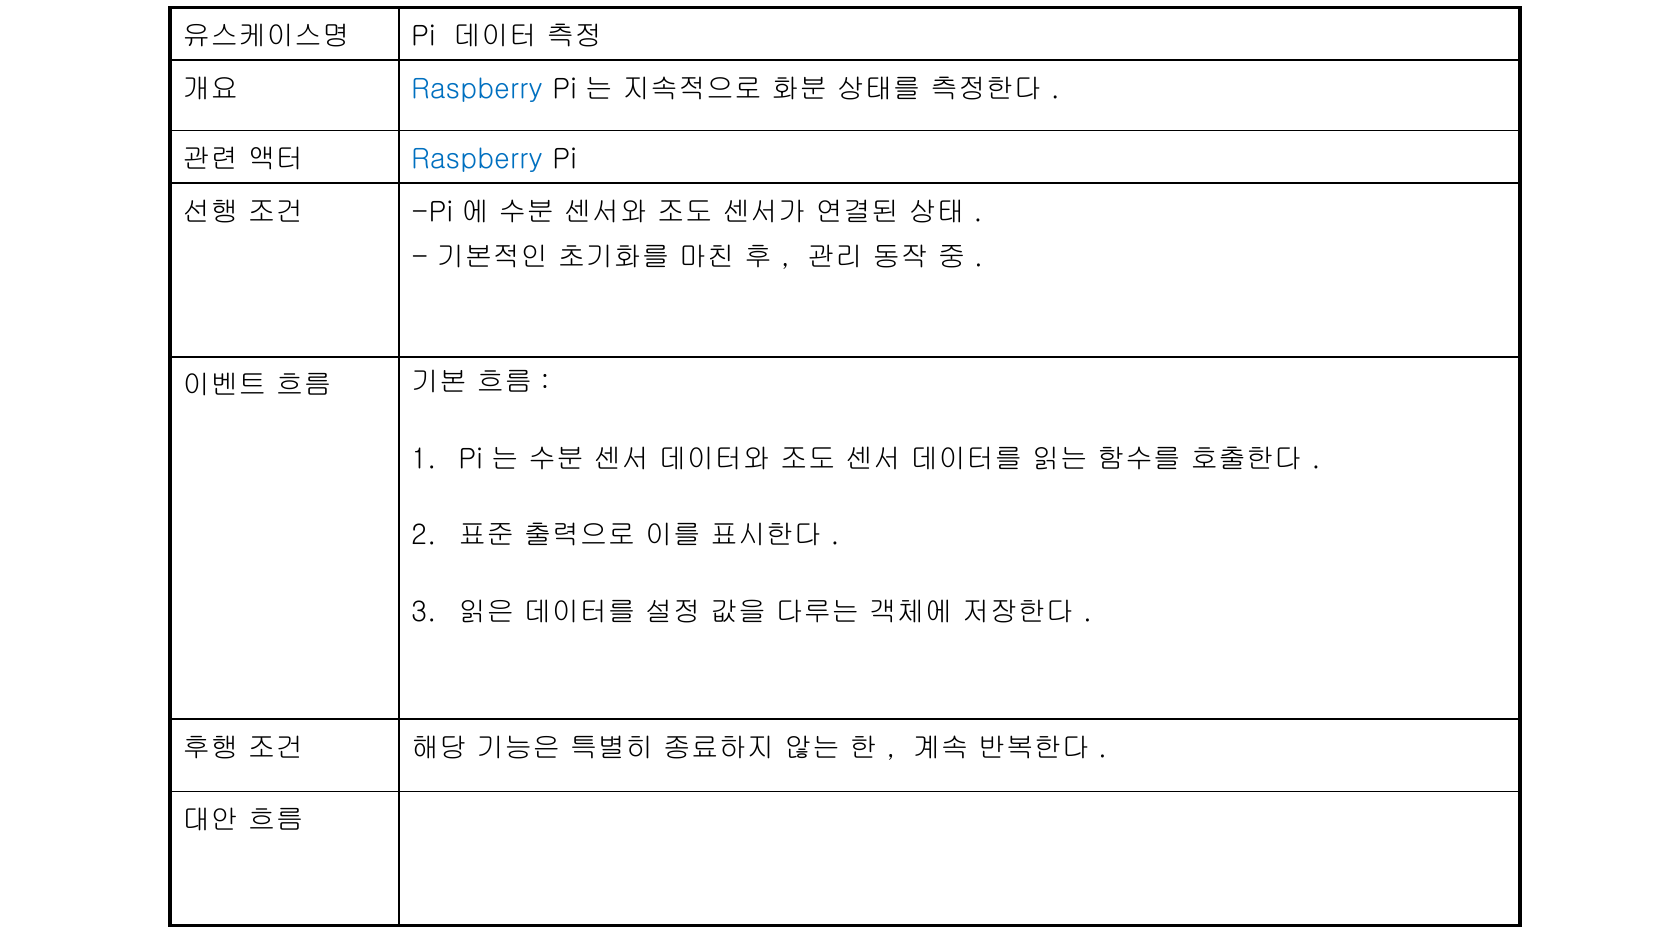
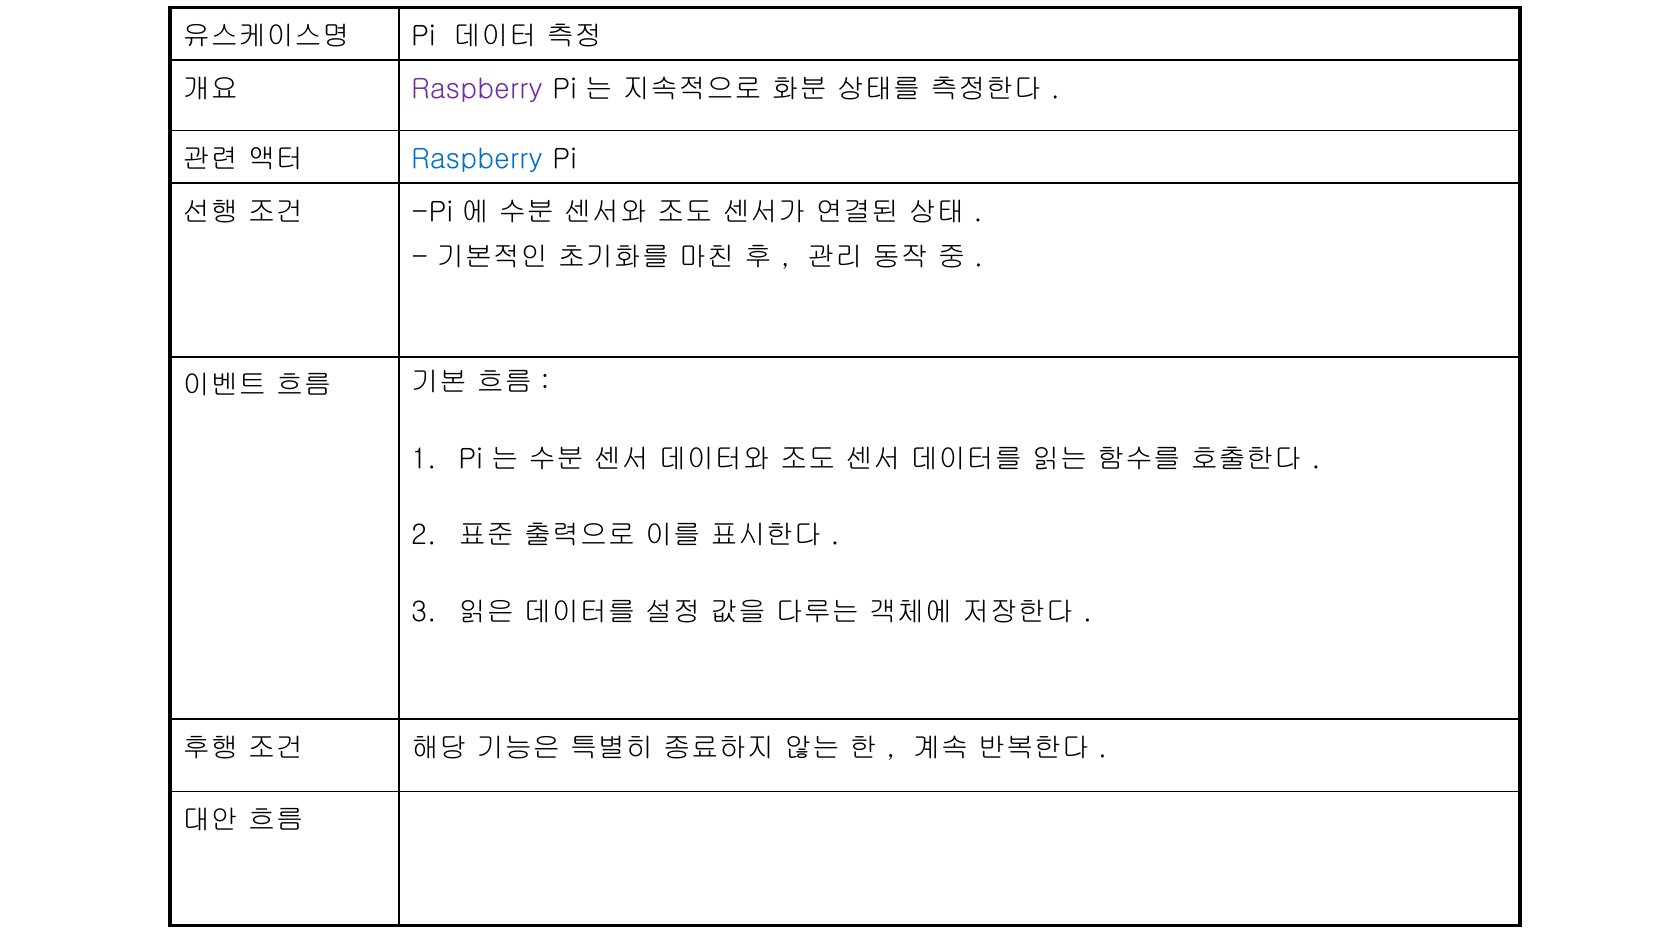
Raspberry colour: blue -> purple (477, 89)
